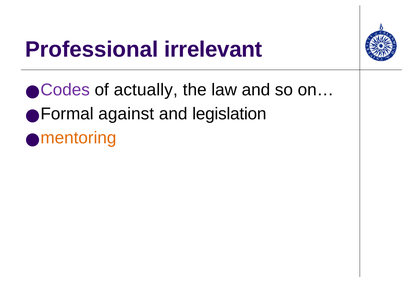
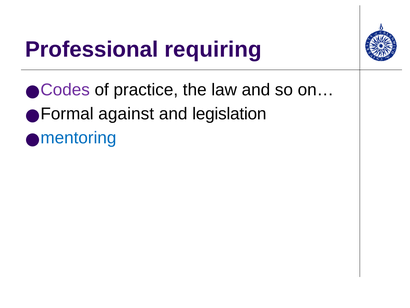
irrelevant: irrelevant -> requiring (213, 49)
actually: actually -> practice (146, 90)
mentoring colour: orange -> blue (78, 138)
